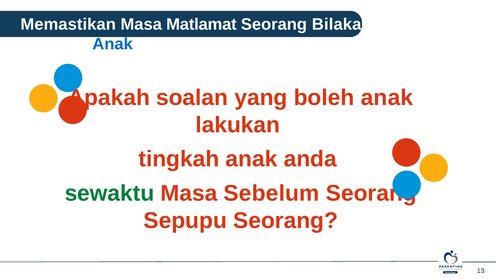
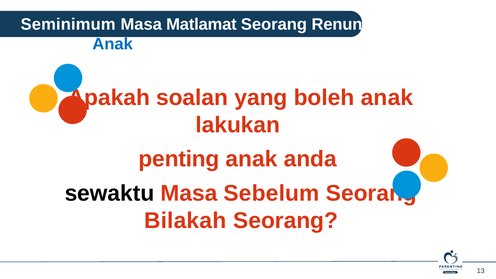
Memastikan: Memastikan -> Seminimum (68, 24)
Bilakah: Bilakah -> Renung (342, 24)
tingkah: tingkah -> penting (179, 159)
sewaktu colour: green -> black (109, 193)
Sepupu: Sepupu -> Bilakah (185, 221)
